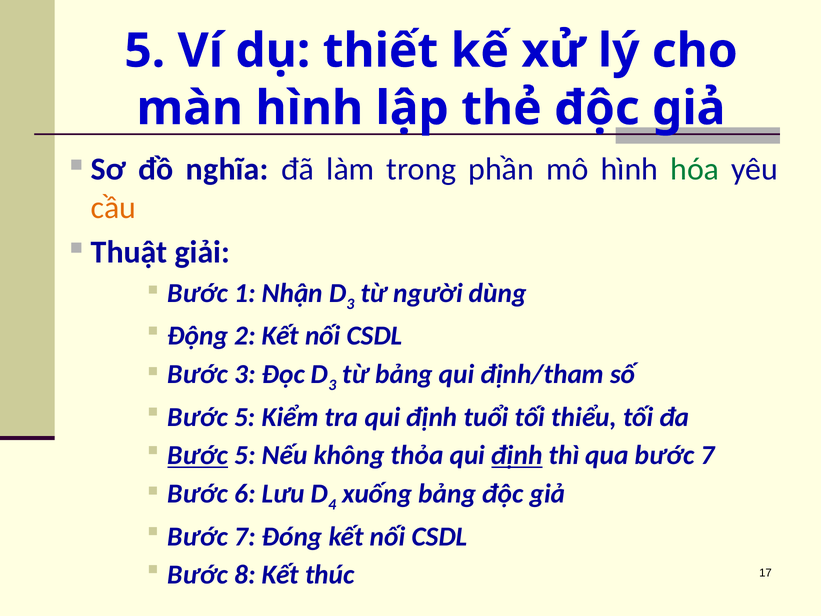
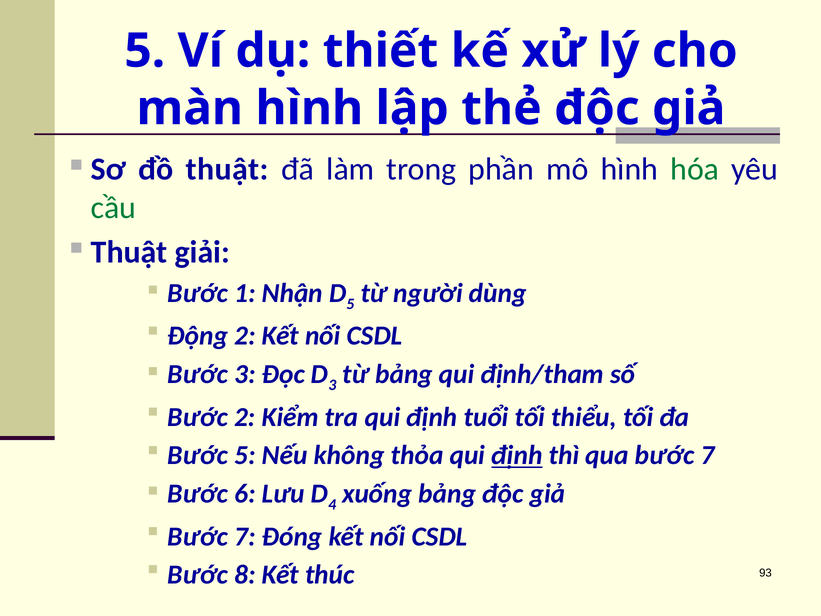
đồ nghĩa: nghĩa -> thuật (227, 169)
cầu colour: orange -> green (114, 208)
3: 3 -> 5 (350, 304)
5: 5 -> 2 (245, 417)
Bước underline: present -> none (198, 455)
17: 17 -> 93 (766, 573)
